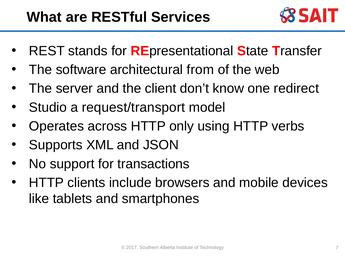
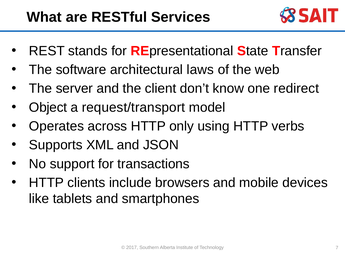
from: from -> laws (200, 70)
Studio: Studio -> Object (48, 107)
